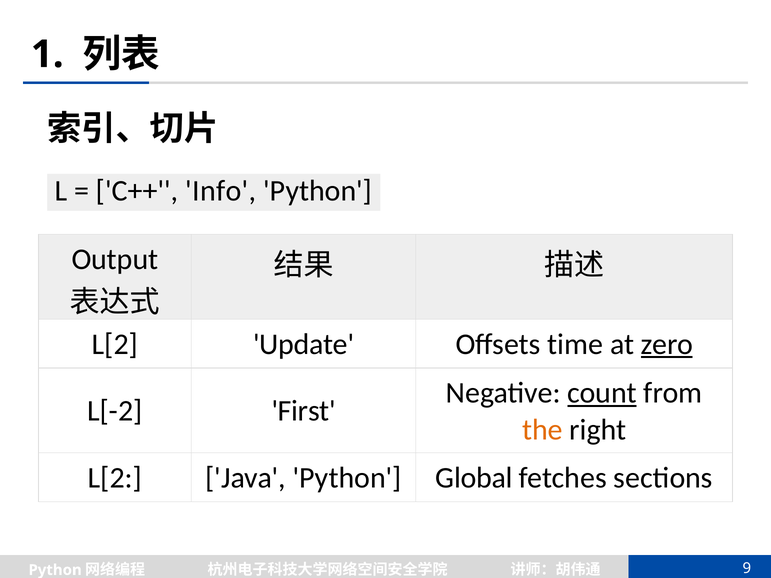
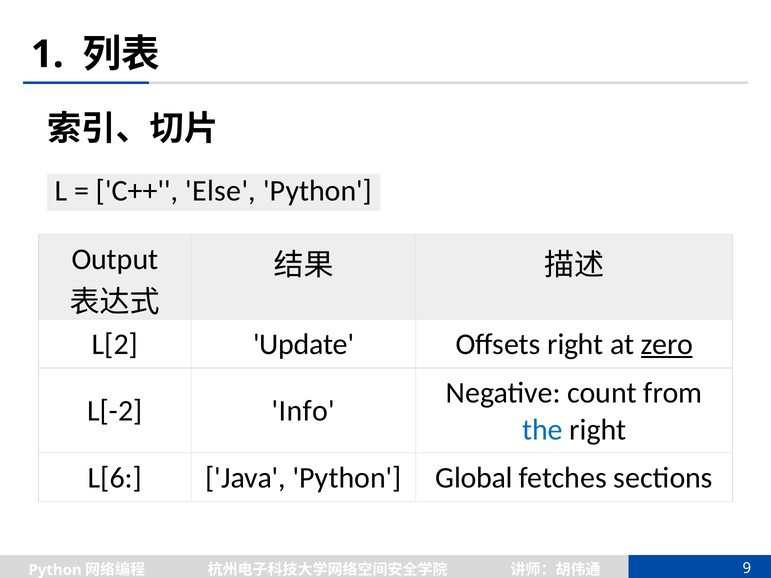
Info: Info -> Else (221, 191)
Offsets time: time -> right (575, 344)
count underline: present -> none (602, 393)
First: First -> Info (303, 411)
the colour: orange -> blue (542, 430)
L[2: L[2 -> L[6 (115, 478)
